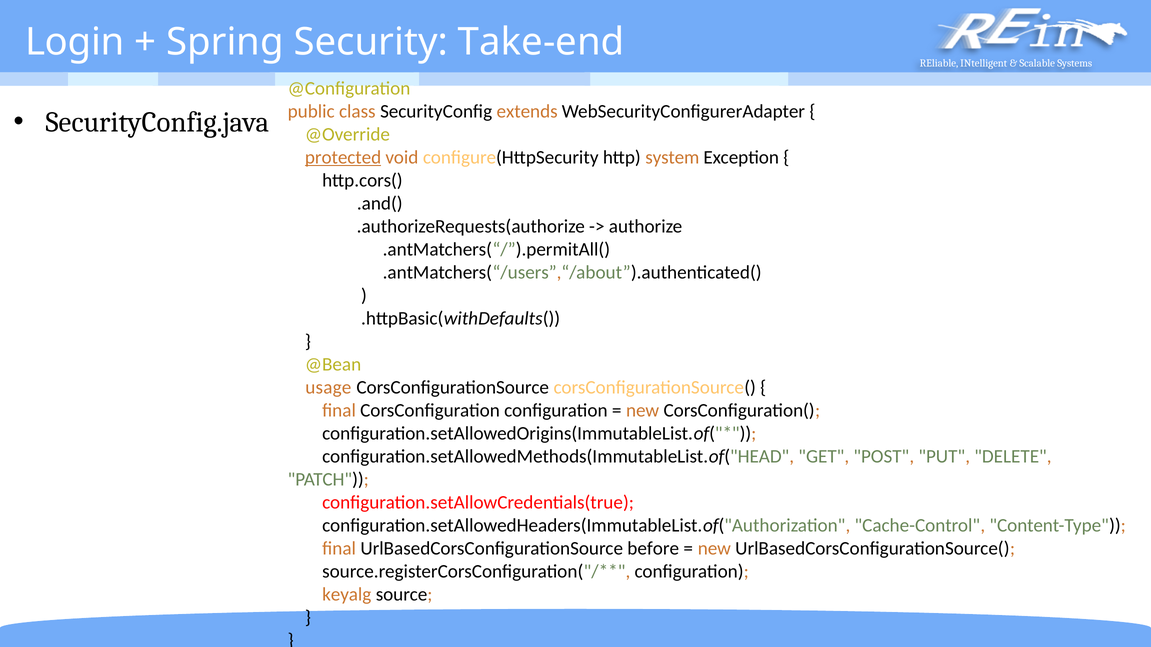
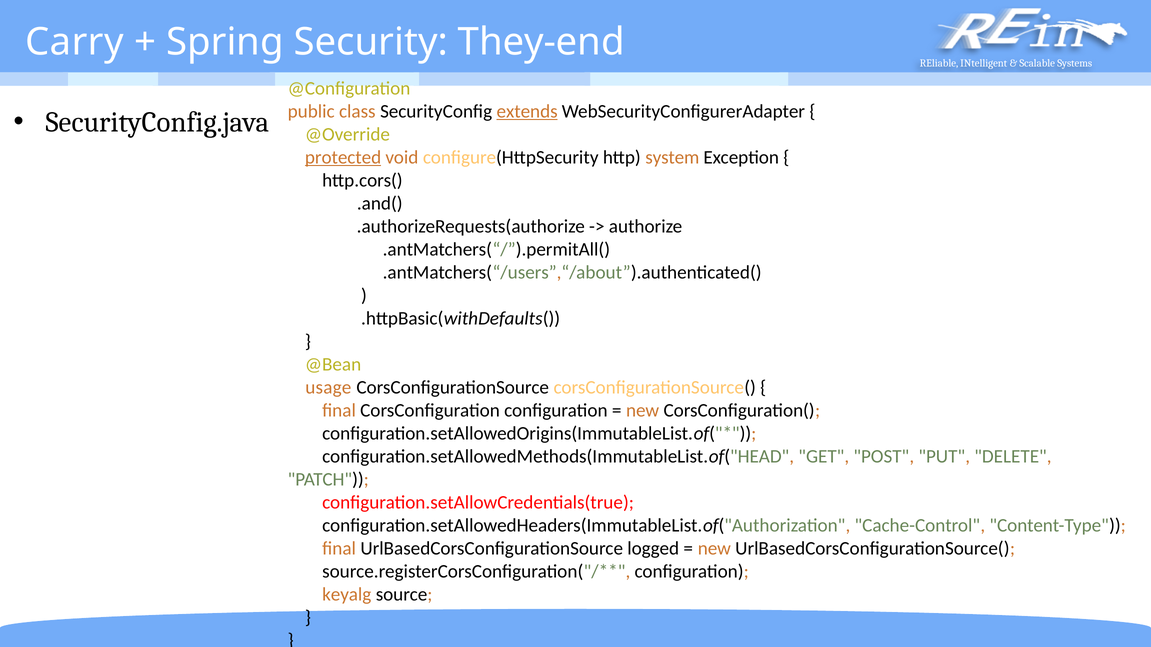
Login: Login -> Carry (74, 42)
Take-end: Take-end -> They-end (541, 42)
extends underline: none -> present (527, 111)
before: before -> logged (653, 549)
